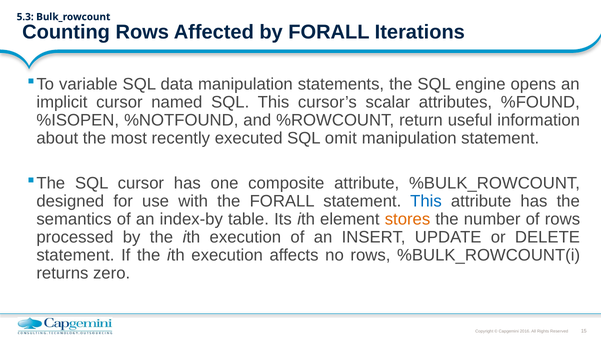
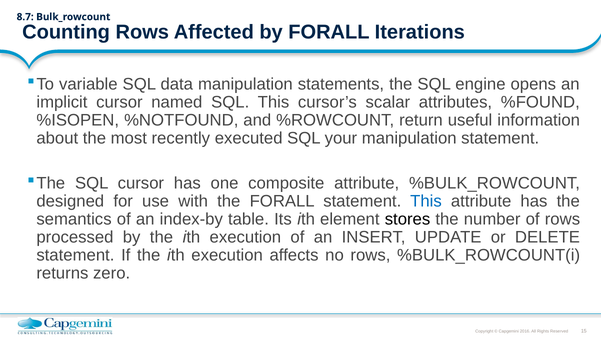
5.3: 5.3 -> 8.7 (25, 17)
omit: omit -> your (341, 138)
stores colour: orange -> black (408, 219)
